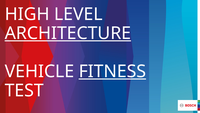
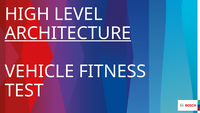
FITNESS underline: present -> none (112, 71)
